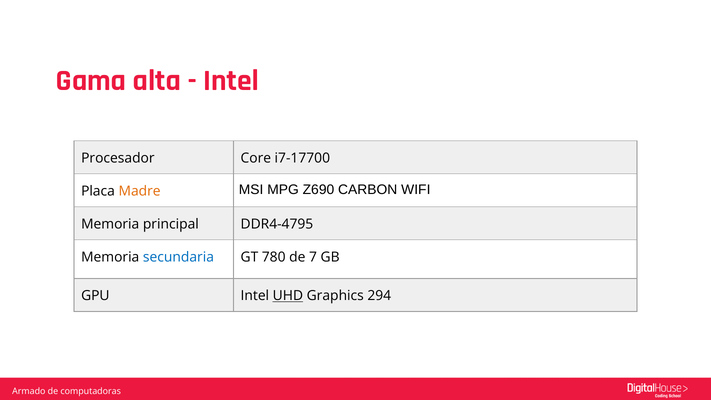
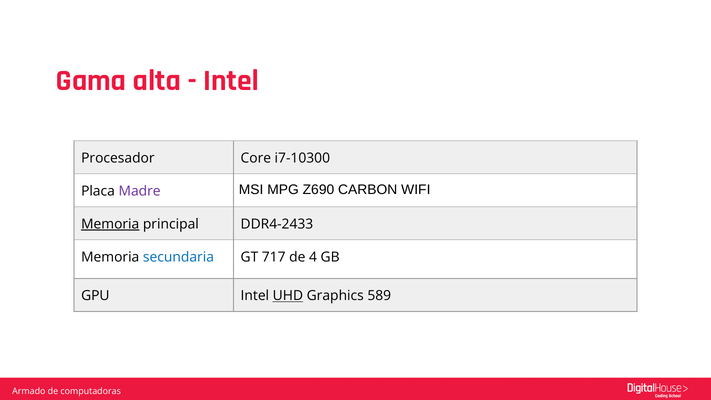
i7-17700: i7-17700 -> i7-10300 (302, 158)
Madre colour: orange -> purple (140, 191)
Memoria underline: none -> present (110, 224)
DDR4-4795: DDR4-4795 -> DDR4-2433 (277, 224)
780: 780 -> 717 (274, 257)
7: 7 -> 4 (313, 257)
294: 294 -> 589 (379, 296)
